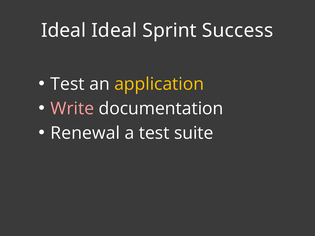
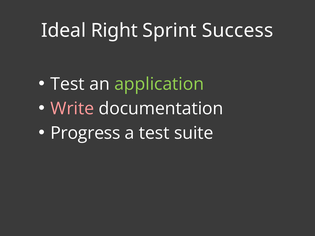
Ideal Ideal: Ideal -> Right (114, 30)
application colour: yellow -> light green (159, 84)
Renewal: Renewal -> Progress (85, 133)
